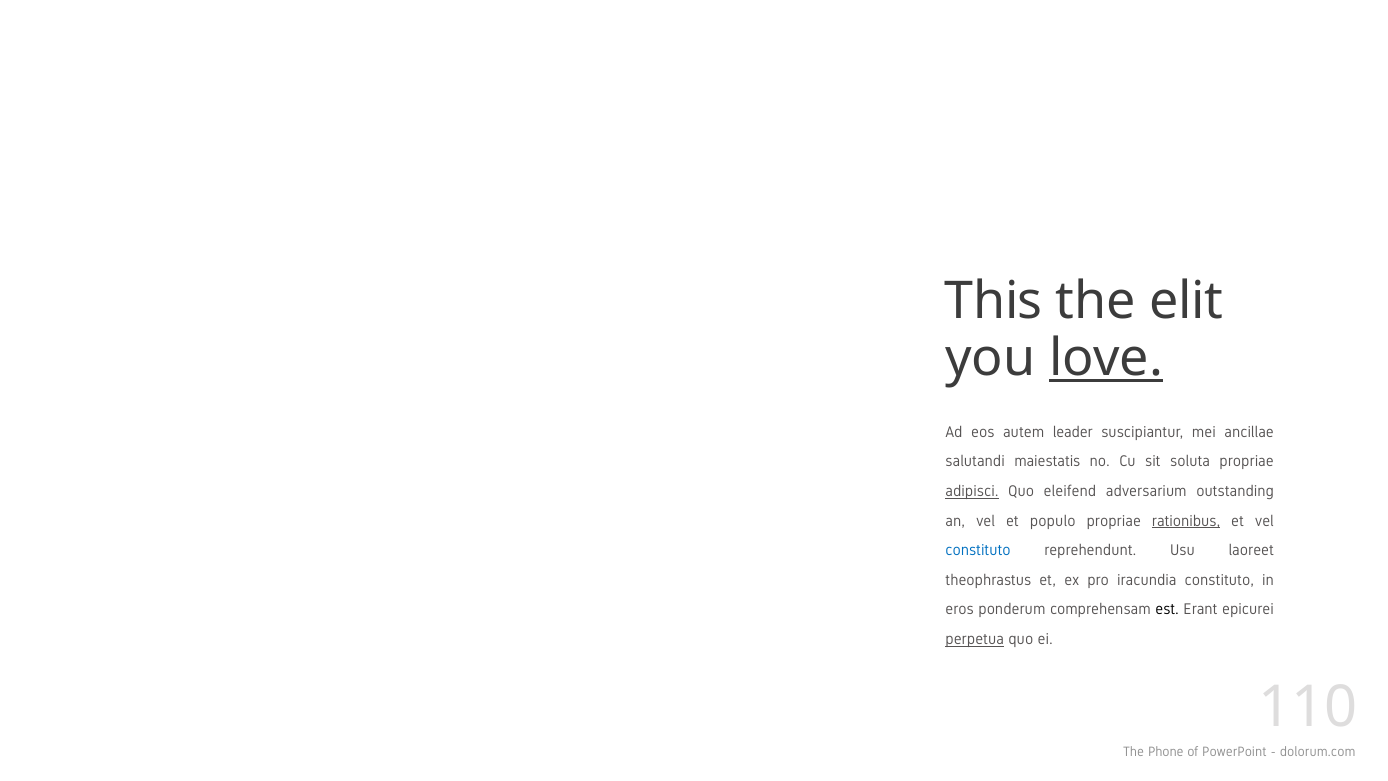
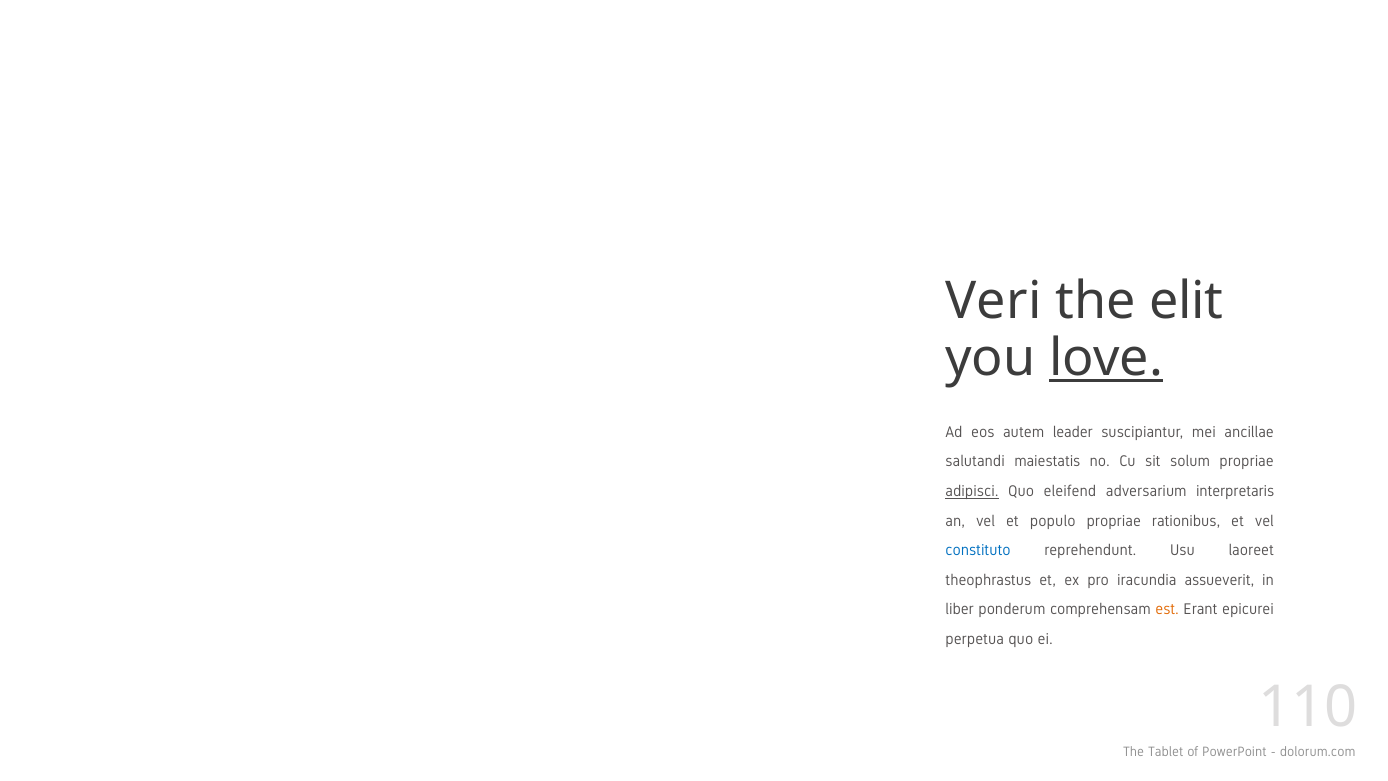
This: This -> Veri (994, 302)
soluta: soluta -> solum (1190, 462)
outstanding: outstanding -> interpretaris (1235, 491)
rationibus underline: present -> none (1186, 521)
iracundia constituto: constituto -> assueverit (1219, 580)
eros: eros -> liber (960, 610)
est colour: black -> orange (1167, 610)
perpetua underline: present -> none (975, 639)
Phone: Phone -> Tablet (1166, 752)
